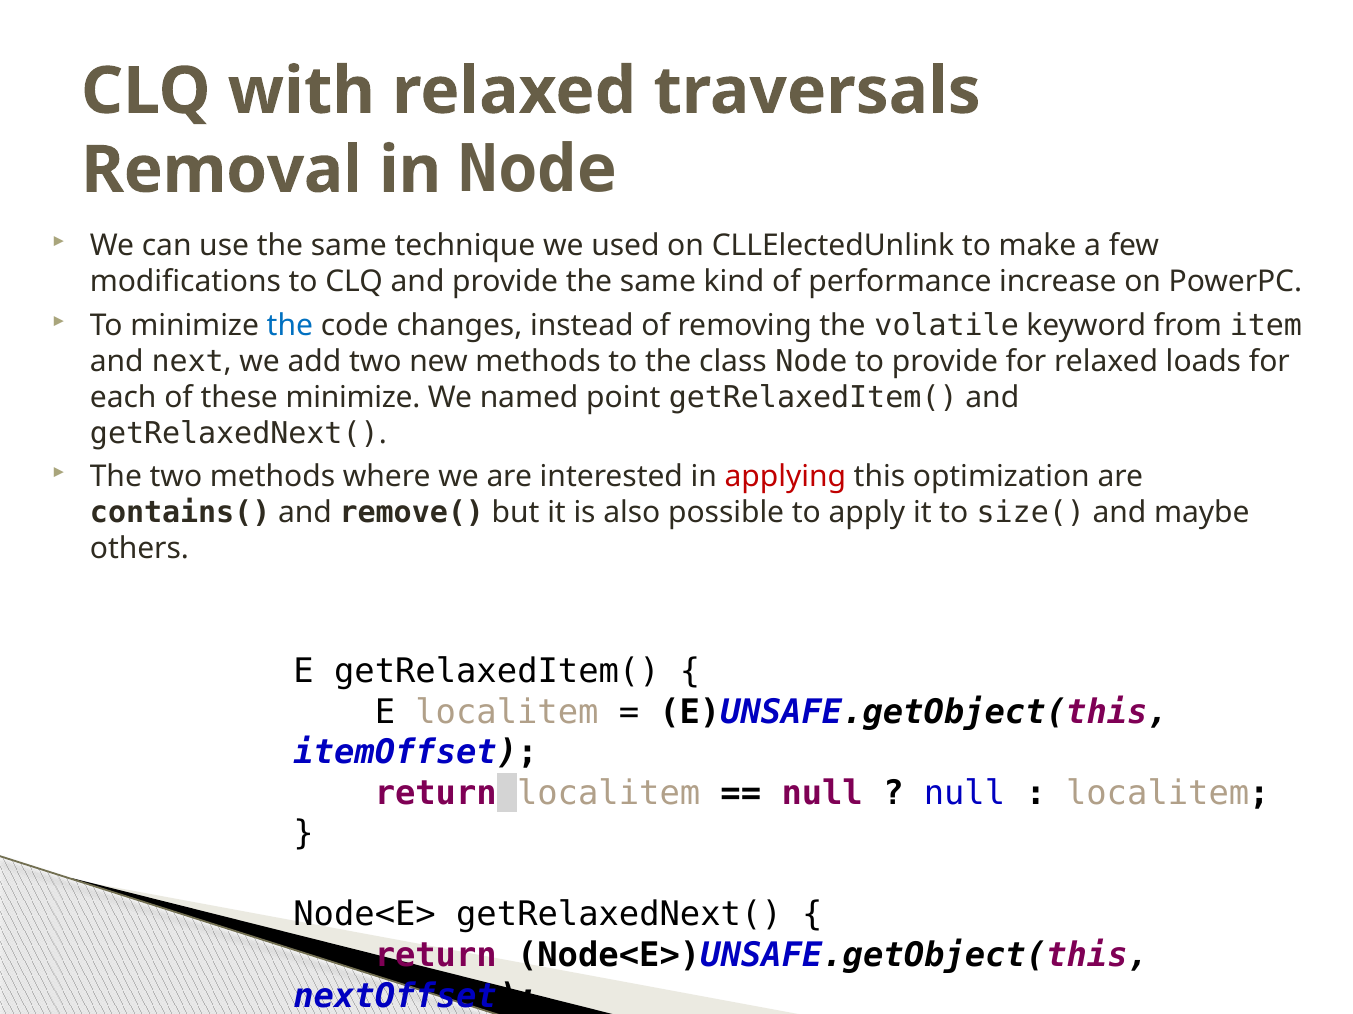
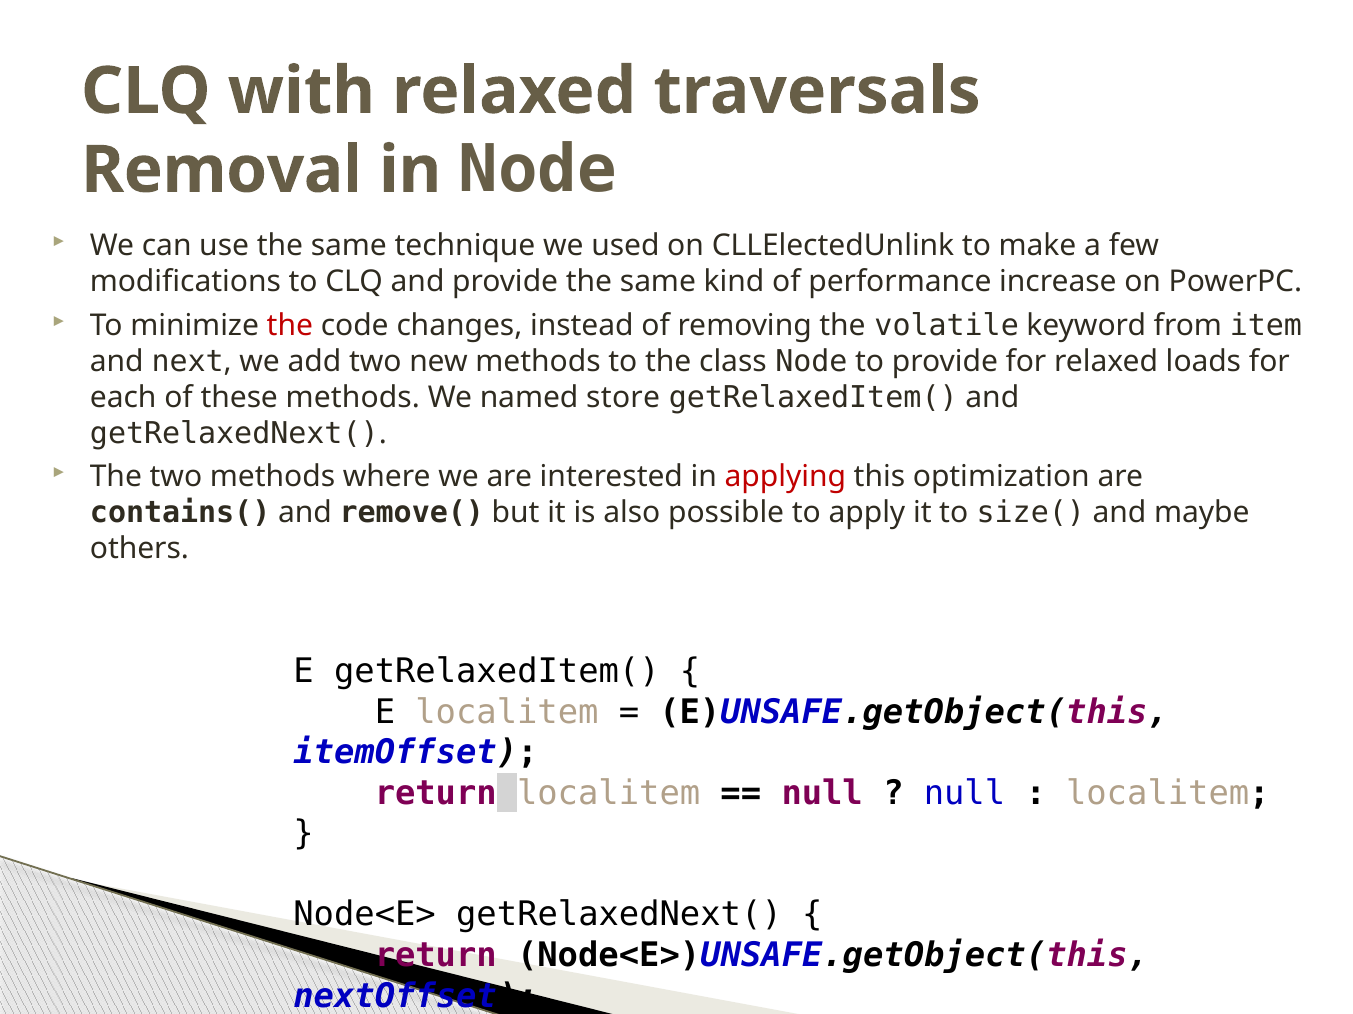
the colour: blue -> red (290, 325)
these minimize: minimize -> methods (353, 397)
point: point -> store (623, 397)
